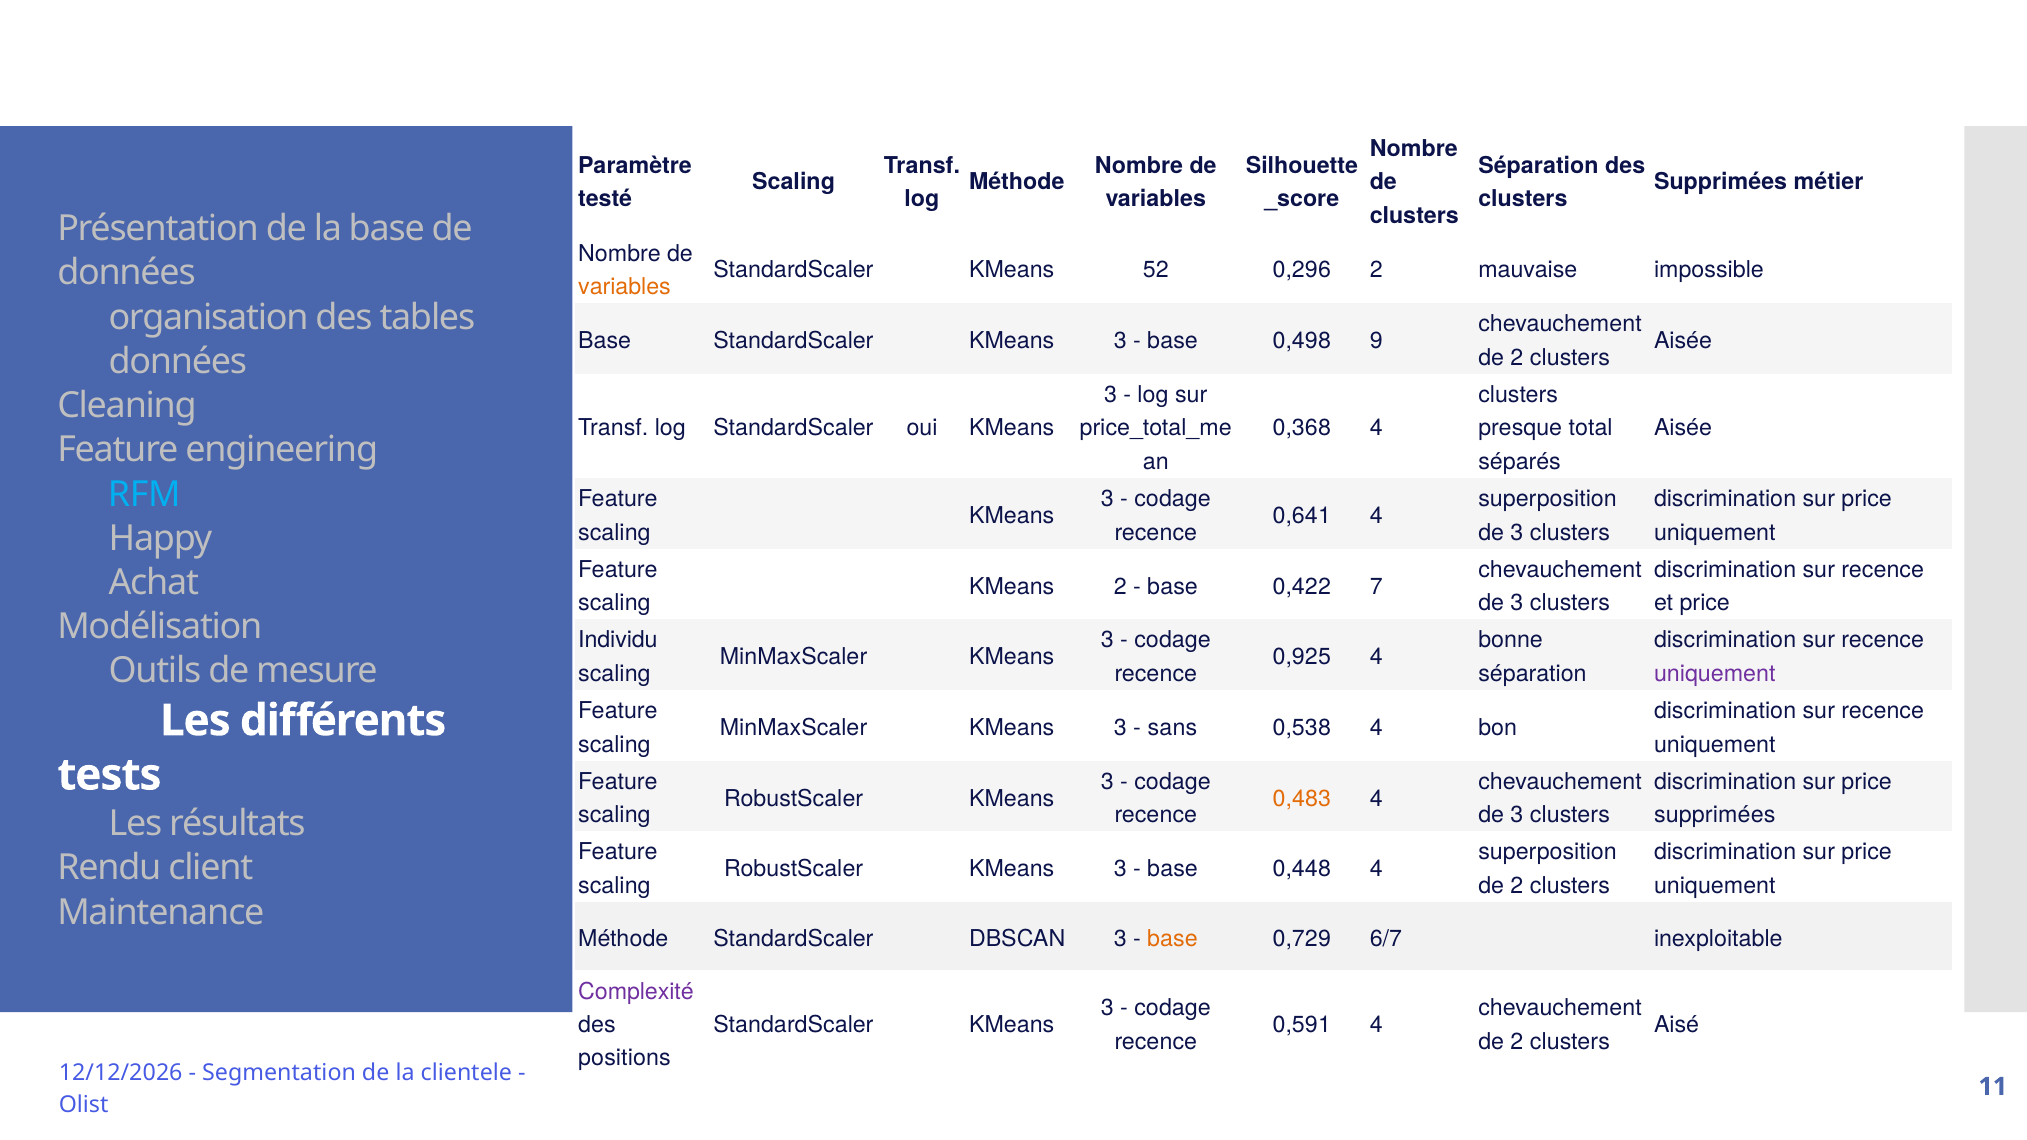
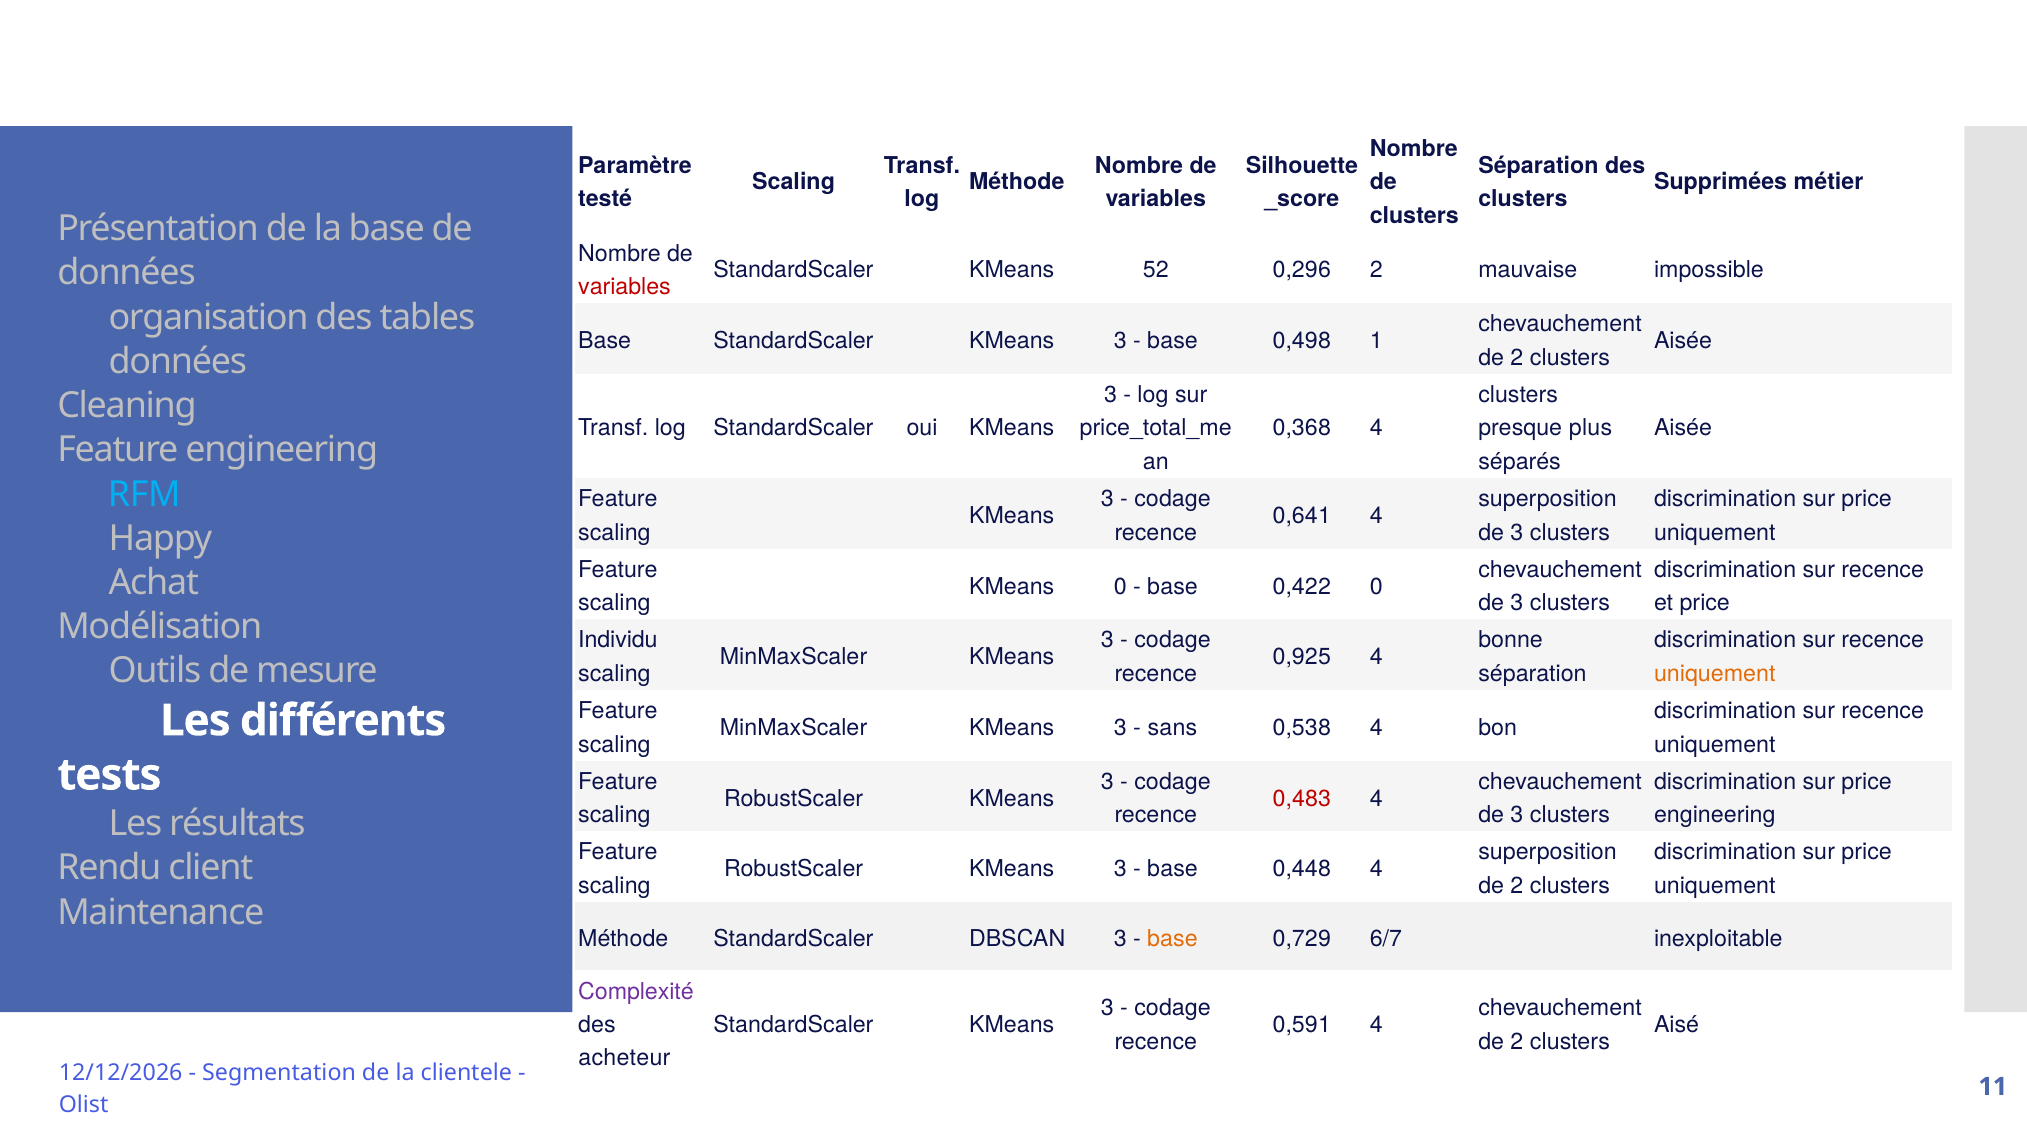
variables colour: orange -> red (625, 287)
9: 9 -> 1 (1376, 341)
total: total -> plus (1591, 428)
KMeans 2: 2 -> 0 (1120, 586)
0,422 7: 7 -> 0 (1376, 586)
uniquement colour: purple -> orange (1715, 674)
0,483 colour: orange -> red (1302, 799)
supprimées: supprimées -> engineering (1715, 815)
positions: positions -> acheteur (624, 1058)
